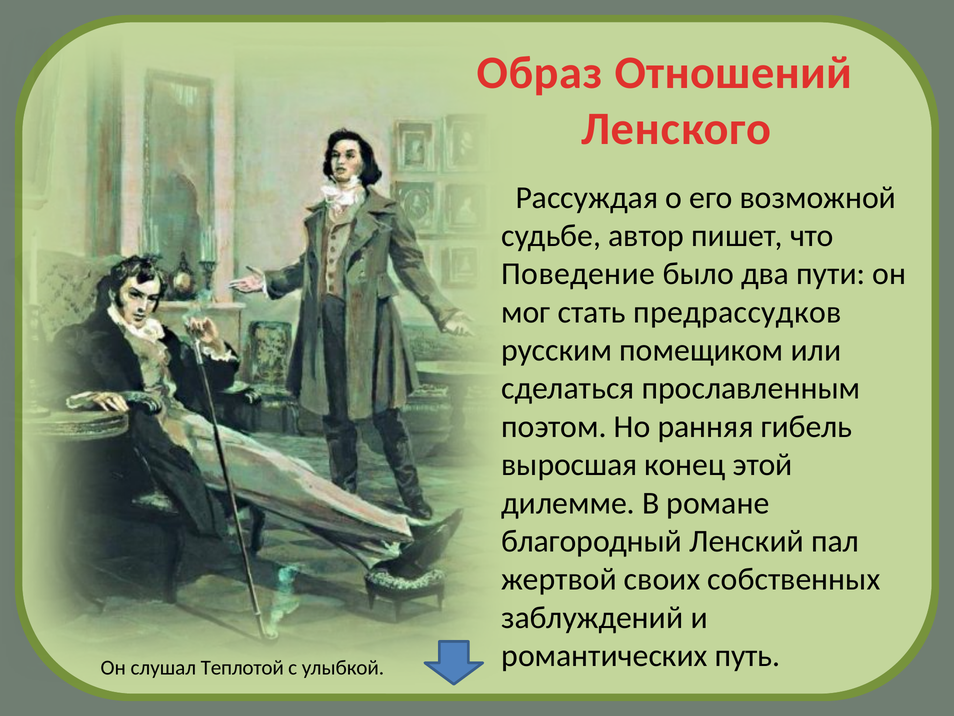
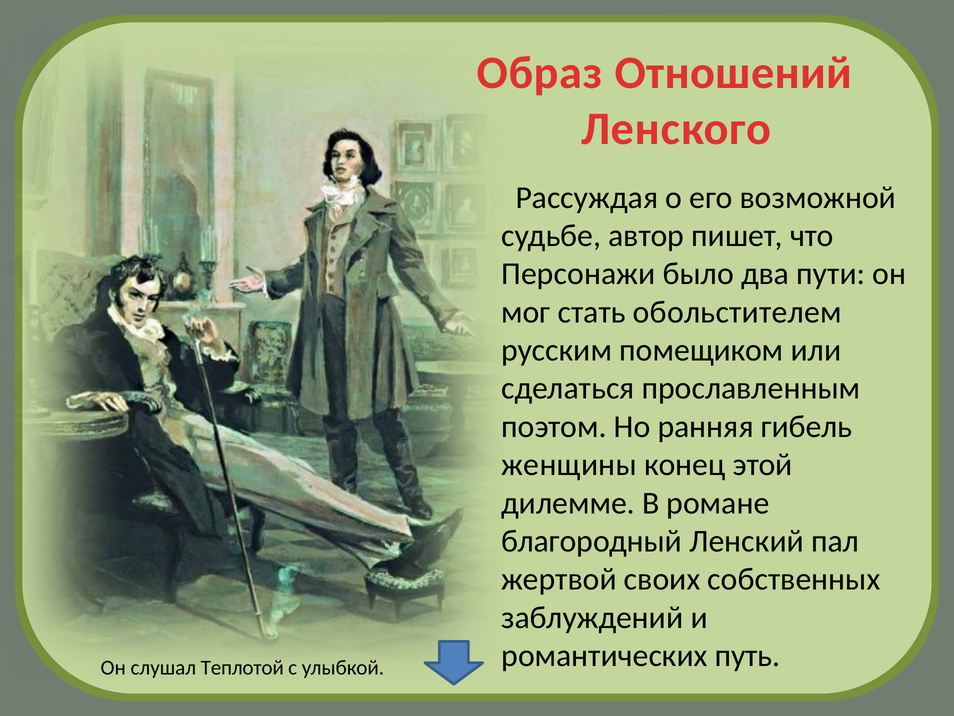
Поведение: Поведение -> Персонажи (578, 274)
предрассудков: предрассудков -> обольстителем (737, 312)
выросшая: выросшая -> женщины (569, 465)
